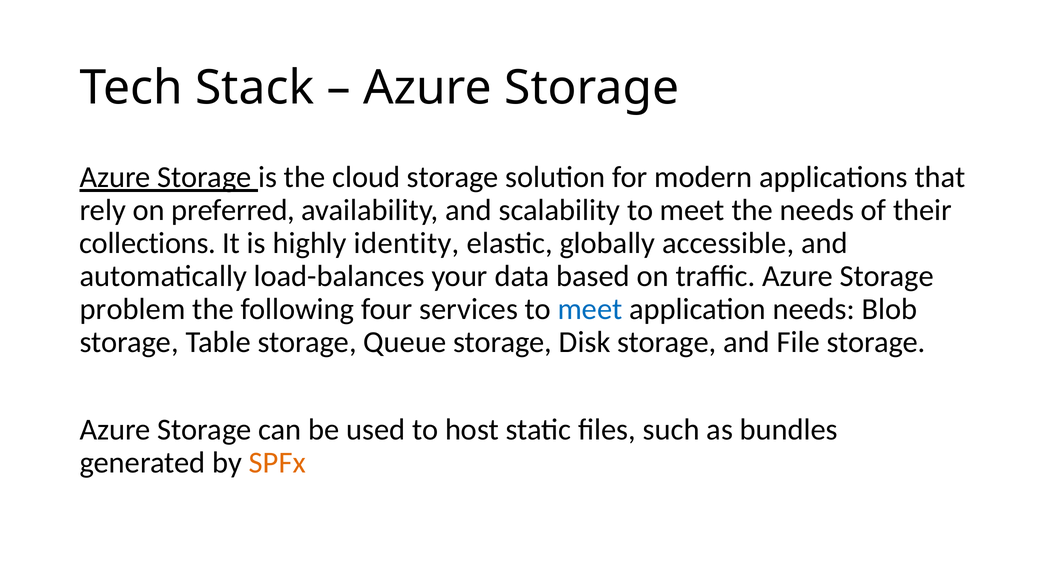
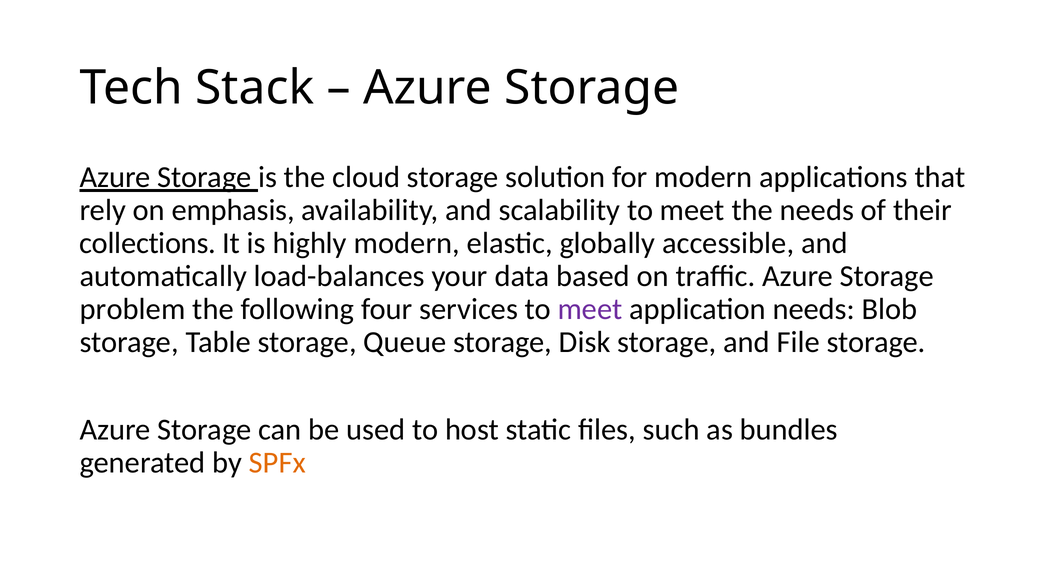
preferred: preferred -> emphasis (233, 210)
highly identity: identity -> modern (407, 243)
meet colour: blue -> purple (590, 309)
